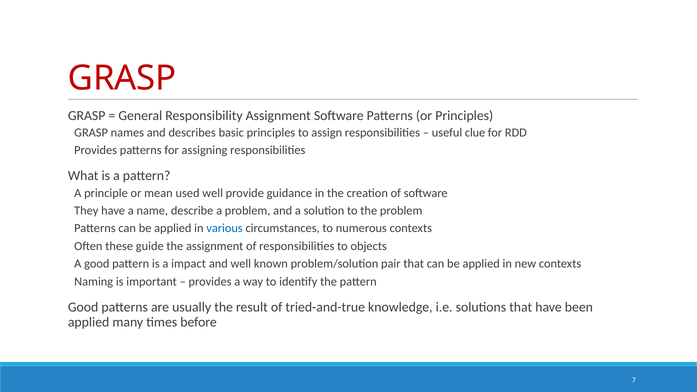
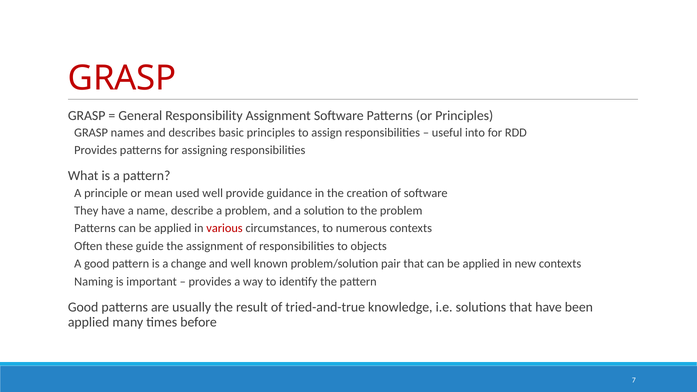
clue: clue -> into (475, 133)
various colour: blue -> red (225, 228)
impact: impact -> change (189, 264)
